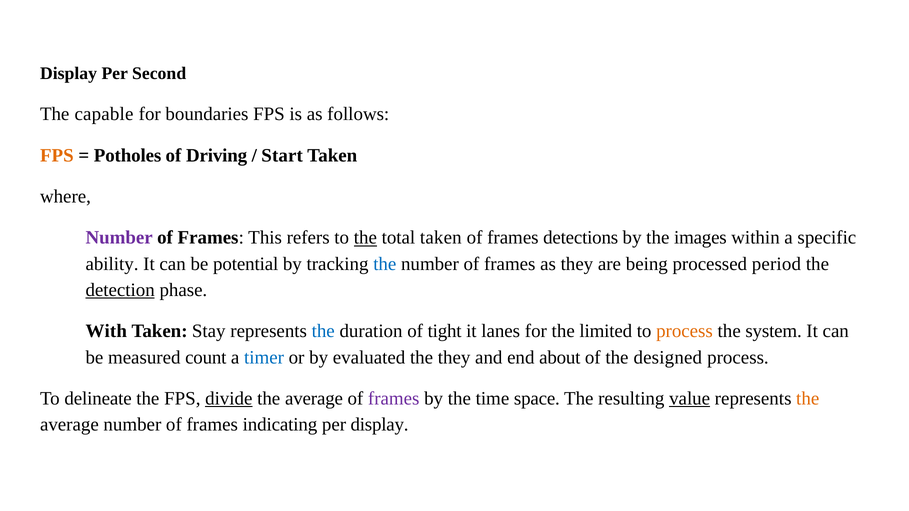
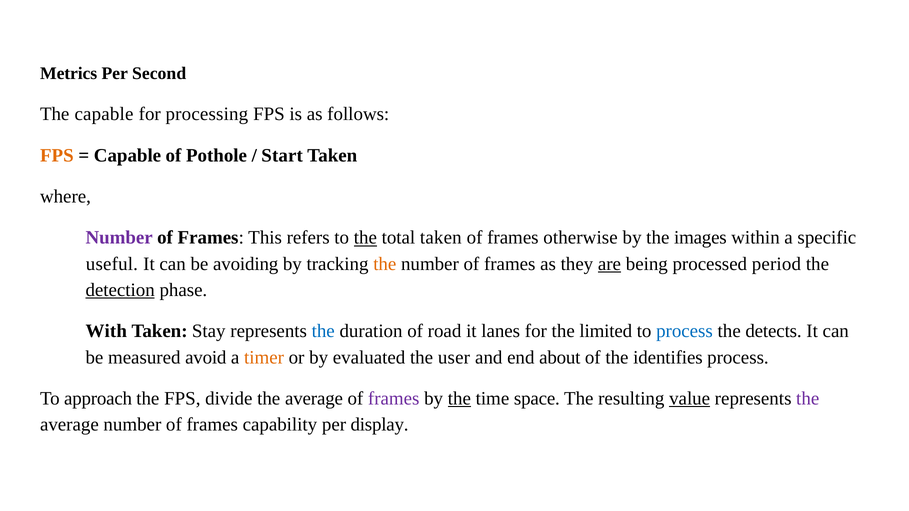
Display: Display -> Metrics (69, 74)
boundaries: boundaries -> processing (207, 114)
Potholes: Potholes -> Capable (127, 155)
Driving: Driving -> Pothole (217, 155)
detections: detections -> otherwise (581, 238)
ability: ability -> useful (112, 264)
potential: potential -> avoiding (246, 264)
the colour: blue -> orange (385, 264)
are underline: none -> present (609, 264)
tight: tight -> road (445, 331)
process colour: orange -> blue (684, 331)
system: system -> detects (774, 331)
count: count -> avoid (206, 358)
timer colour: blue -> orange (264, 358)
the they: they -> user (454, 358)
designed: designed -> identifies (668, 358)
delineate: delineate -> approach (98, 399)
divide underline: present -> none (229, 399)
the underline: none -> present (459, 399)
the colour: orange -> purple (808, 399)
indicating: indicating -> capability (280, 425)
